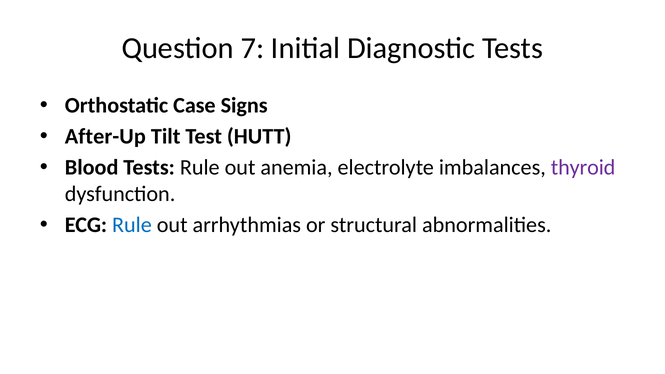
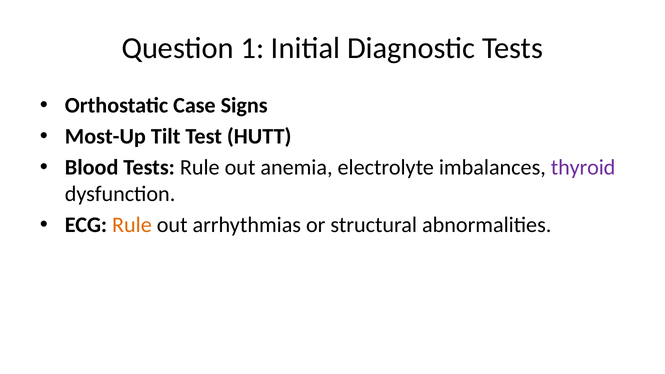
7: 7 -> 1 (252, 48)
After-Up: After-Up -> Most-Up (105, 136)
Rule colour: blue -> orange (132, 225)
